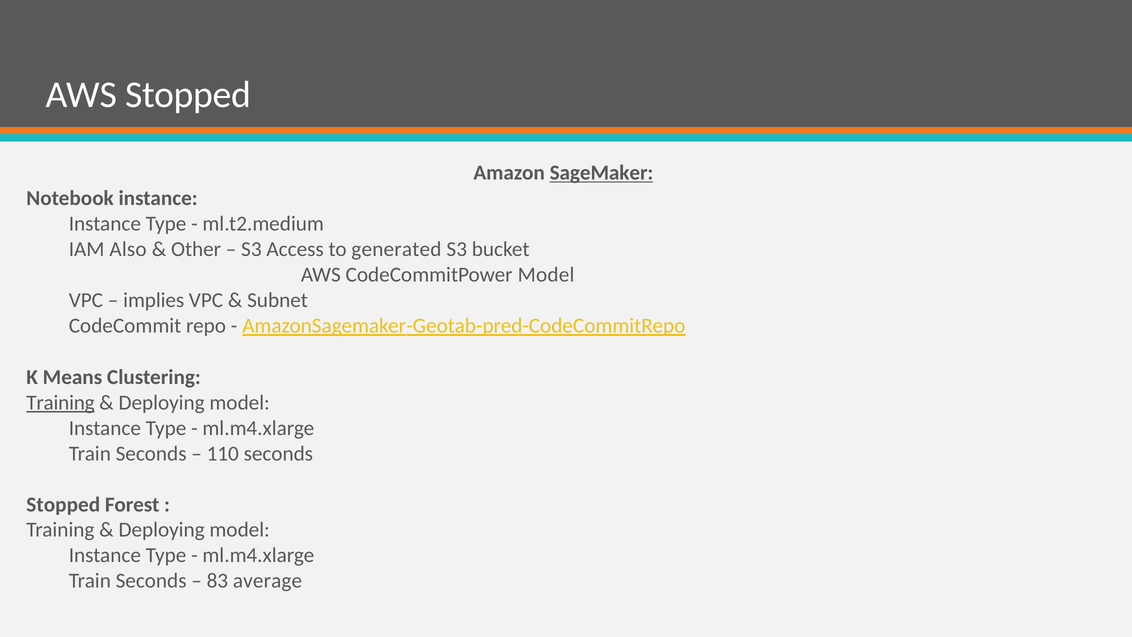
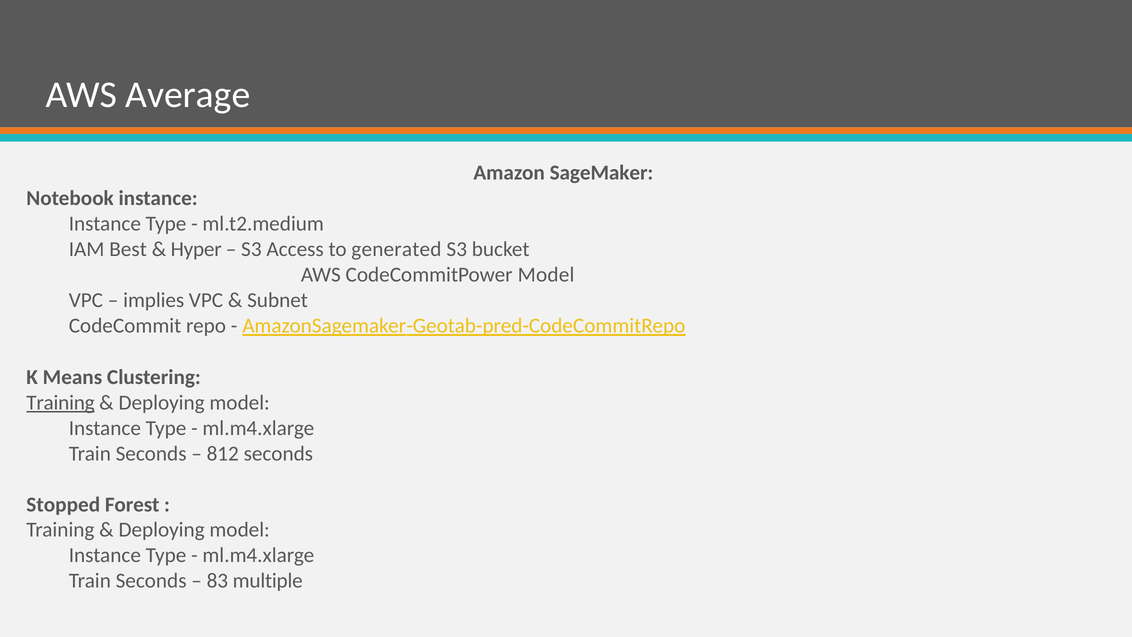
AWS Stopped: Stopped -> Average (188, 95)
SageMaker underline: present -> none (601, 173)
Also: Also -> Best (128, 249)
Other: Other -> Hyper (196, 249)
110: 110 -> 812 (223, 453)
average: average -> multiple (268, 581)
